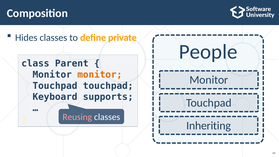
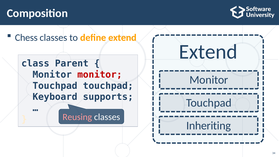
Hides: Hides -> Chess (26, 38)
define private: private -> extend (122, 38)
People: People -> Extend (208, 52)
monitor colour: orange -> red (100, 75)
